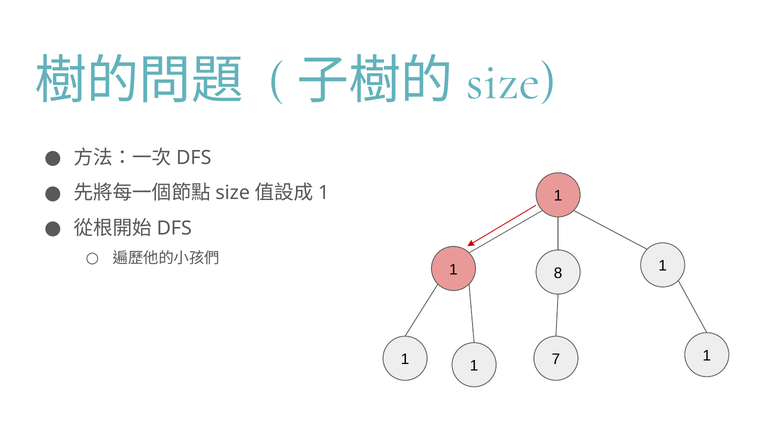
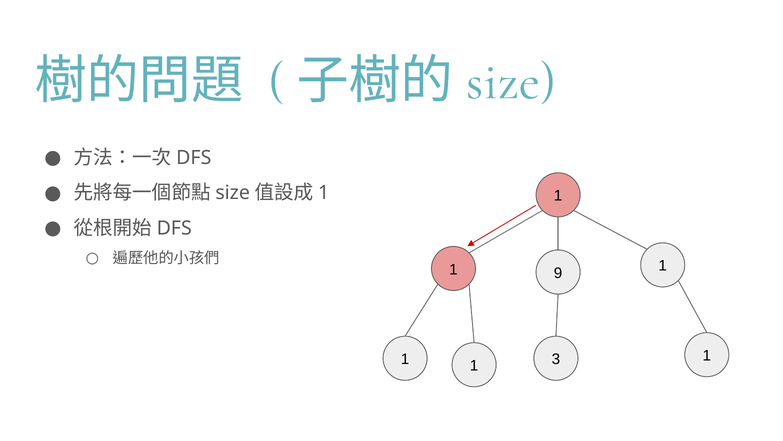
8: 8 -> 9 (558, 273)
7: 7 -> 3 (556, 359)
